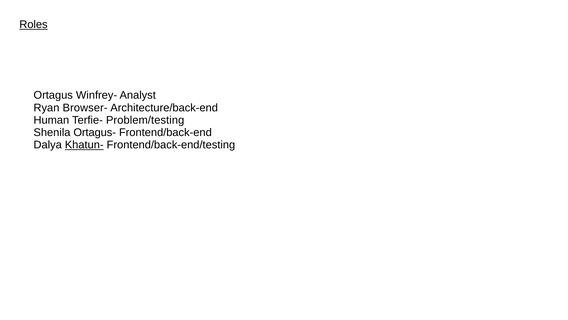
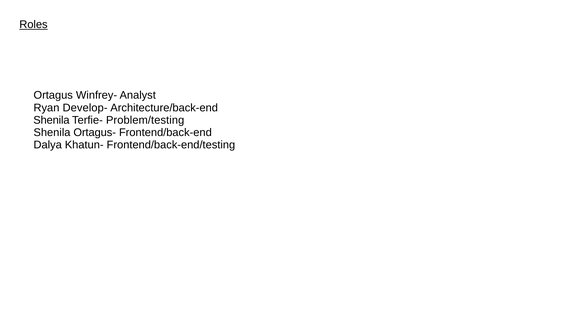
Browser-: Browser- -> Develop- (85, 108)
Human: Human -> Shenila (51, 120)
Khatun- underline: present -> none (84, 145)
